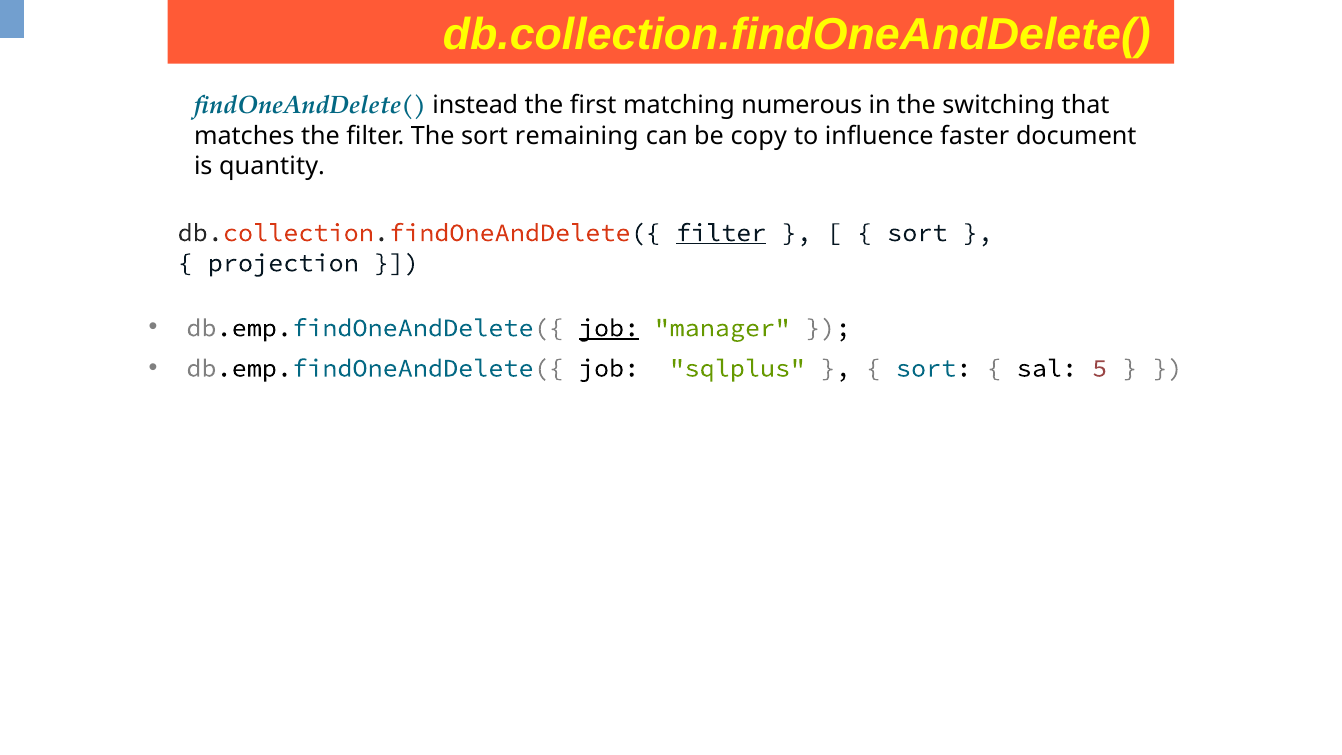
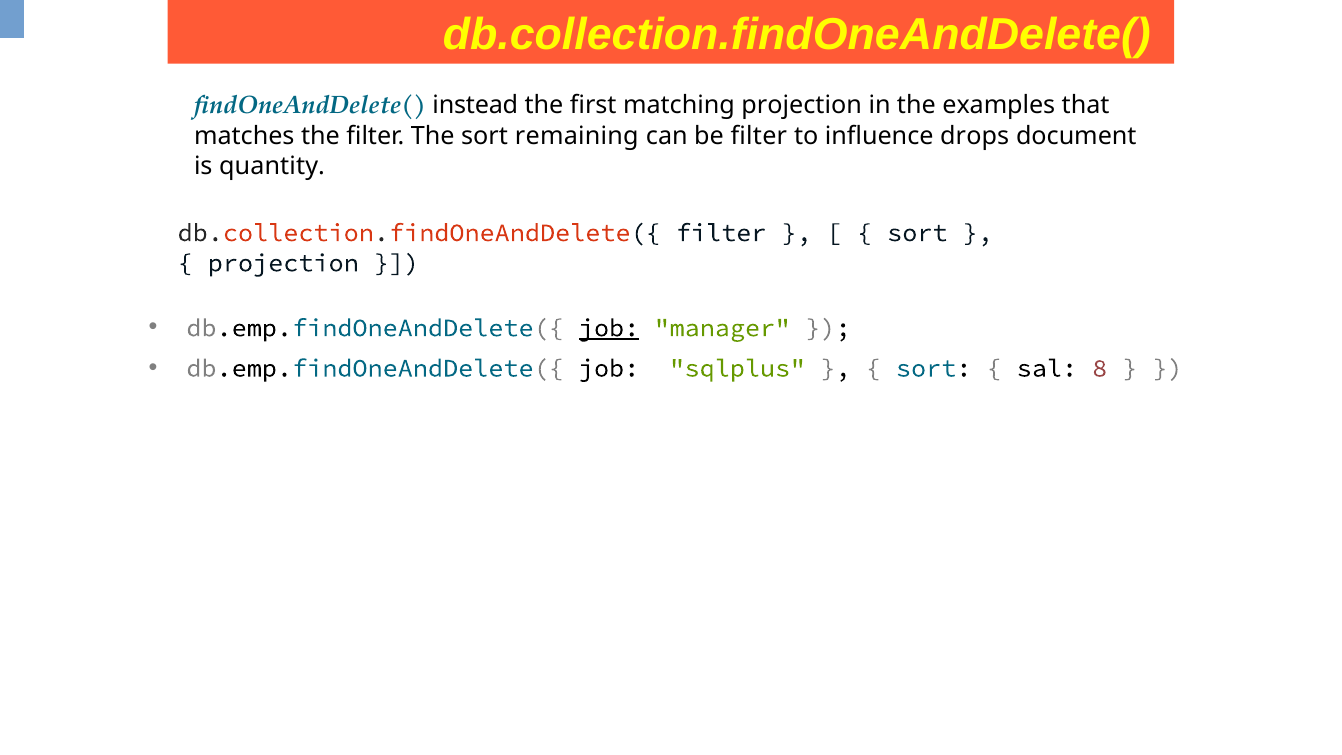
matching numerous: numerous -> projection (802, 106)
switching: switching -> examples (999, 106)
be copy: copy -> filter (759, 136)
faster: faster -> drops (975, 136)
filter underline: present -> none (721, 233)
5: 5 -> 8 (1100, 368)
